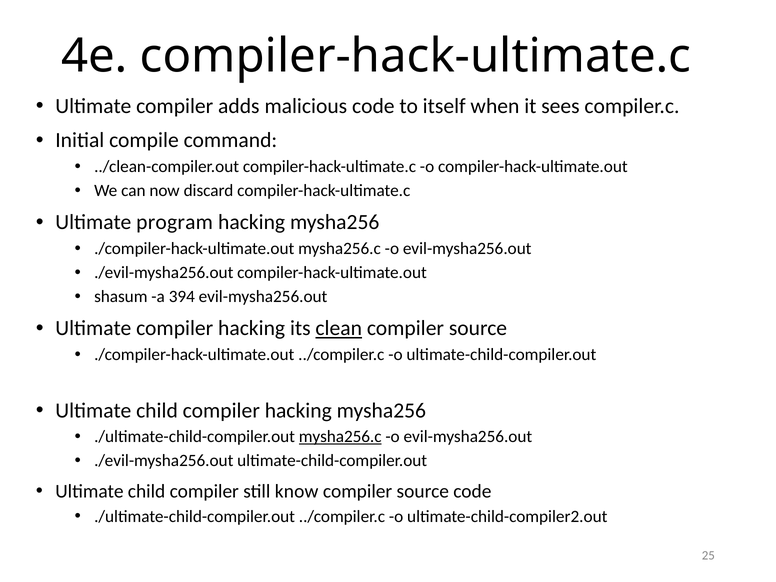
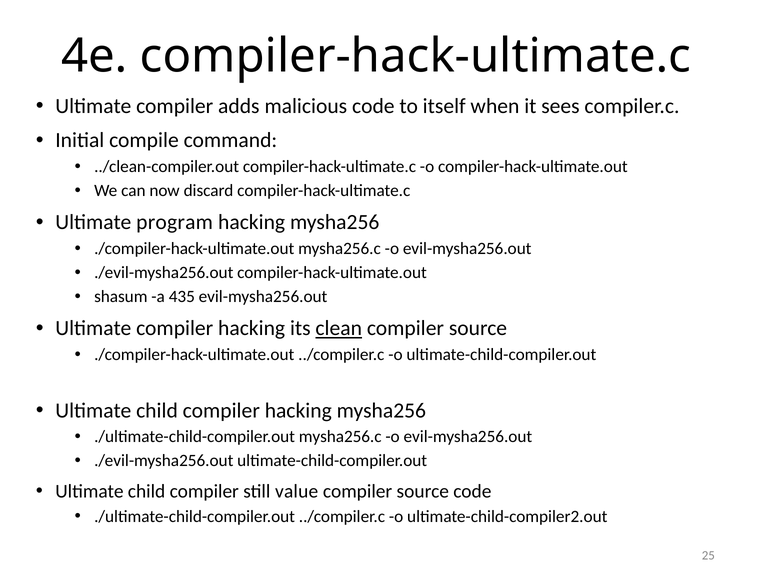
394: 394 -> 435 (182, 297)
mysha256.c underline: present -> none (340, 437)
know: know -> value (297, 491)
